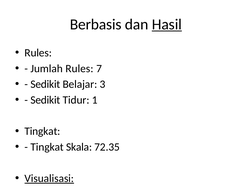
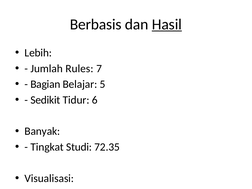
Rules: Rules -> Lebih (38, 53)
Sedikit: Sedikit -> Bagian (45, 84)
3: 3 -> 5 (103, 84)
1: 1 -> 6 (95, 100)
Tingkat: Tingkat -> Banyak (42, 131)
Skala: Skala -> Studi (79, 147)
Visualisasi underline: present -> none (49, 178)
